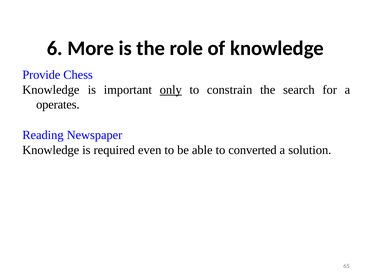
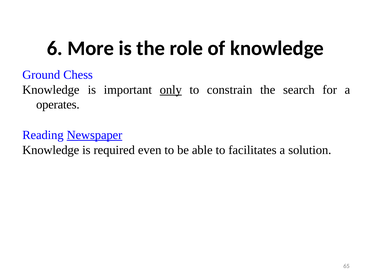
Provide: Provide -> Ground (41, 75)
Newspaper underline: none -> present (94, 135)
converted: converted -> facilitates (252, 150)
